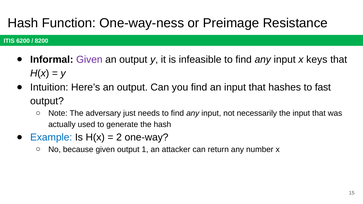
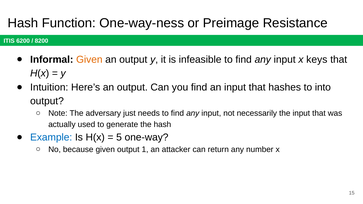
Given colour: purple -> orange (89, 59)
fast: fast -> into (323, 87)
2: 2 -> 5 (119, 137)
